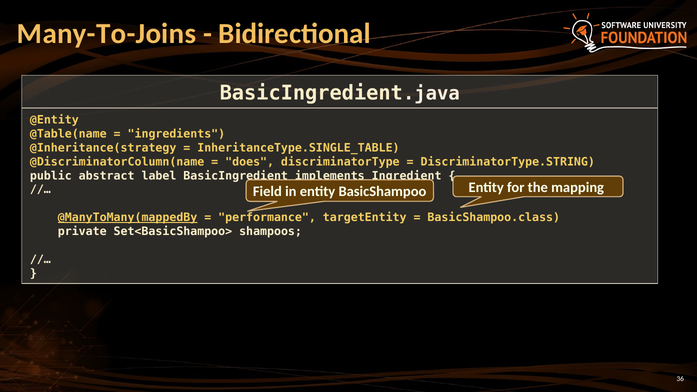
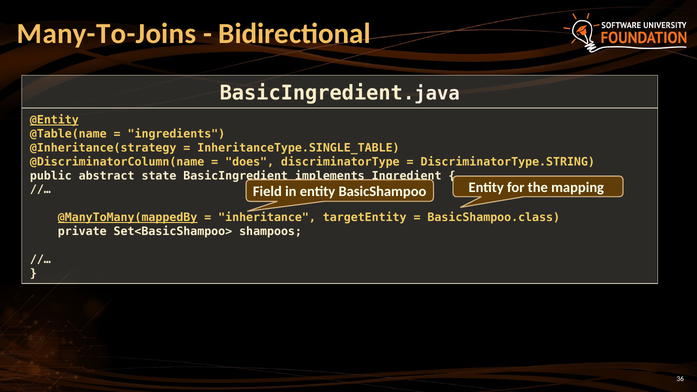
@Entity underline: none -> present (54, 120)
label: label -> state (159, 176)
performance: performance -> inheritance (267, 218)
